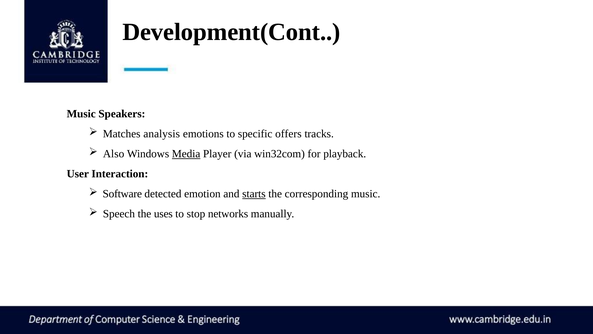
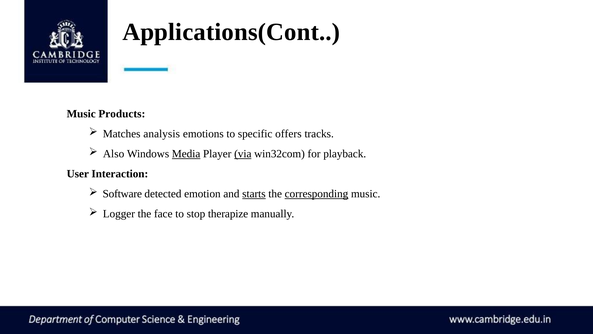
Development(Cont: Development(Cont -> Applications(Cont (231, 32)
Speakers: Speakers -> Products (122, 114)
via underline: none -> present (243, 154)
corresponding underline: none -> present (316, 194)
Speech: Speech -> Logger (119, 214)
uses: uses -> face (163, 214)
networks: networks -> therapize (228, 214)
